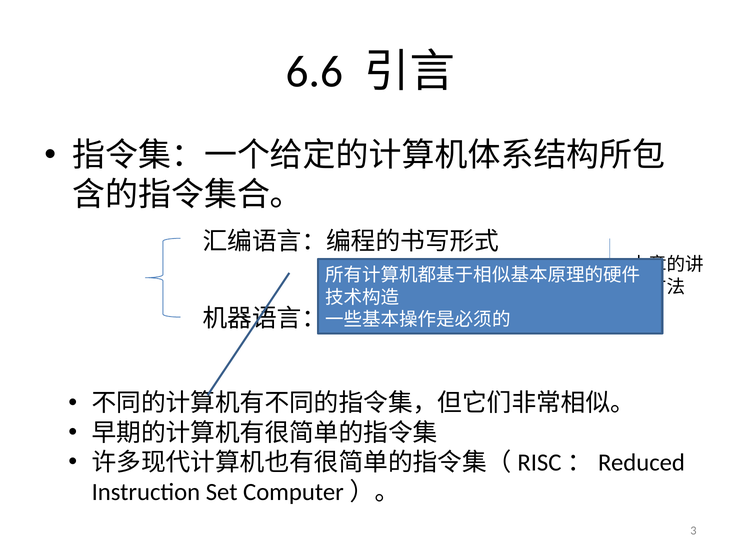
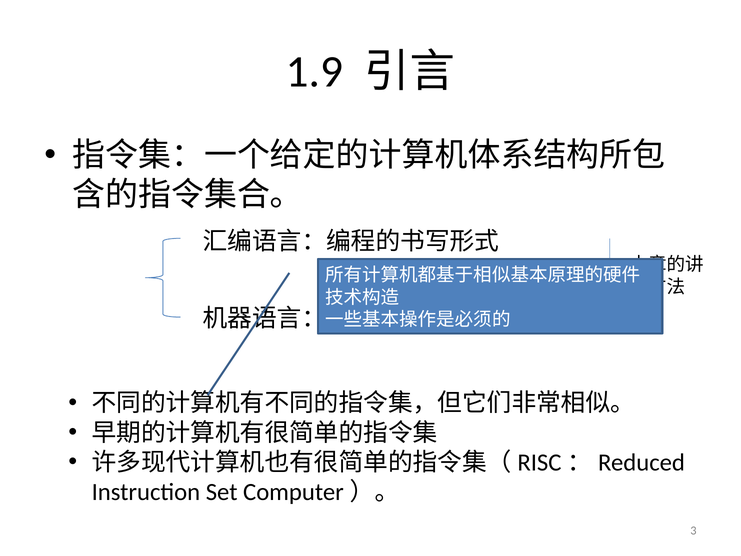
6.6: 6.6 -> 1.9 (315, 72)
